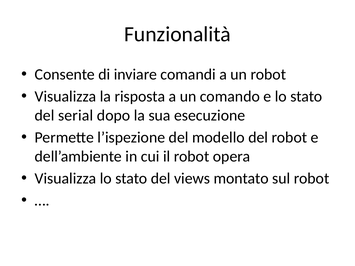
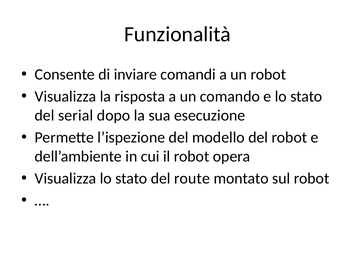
views: views -> route (192, 179)
